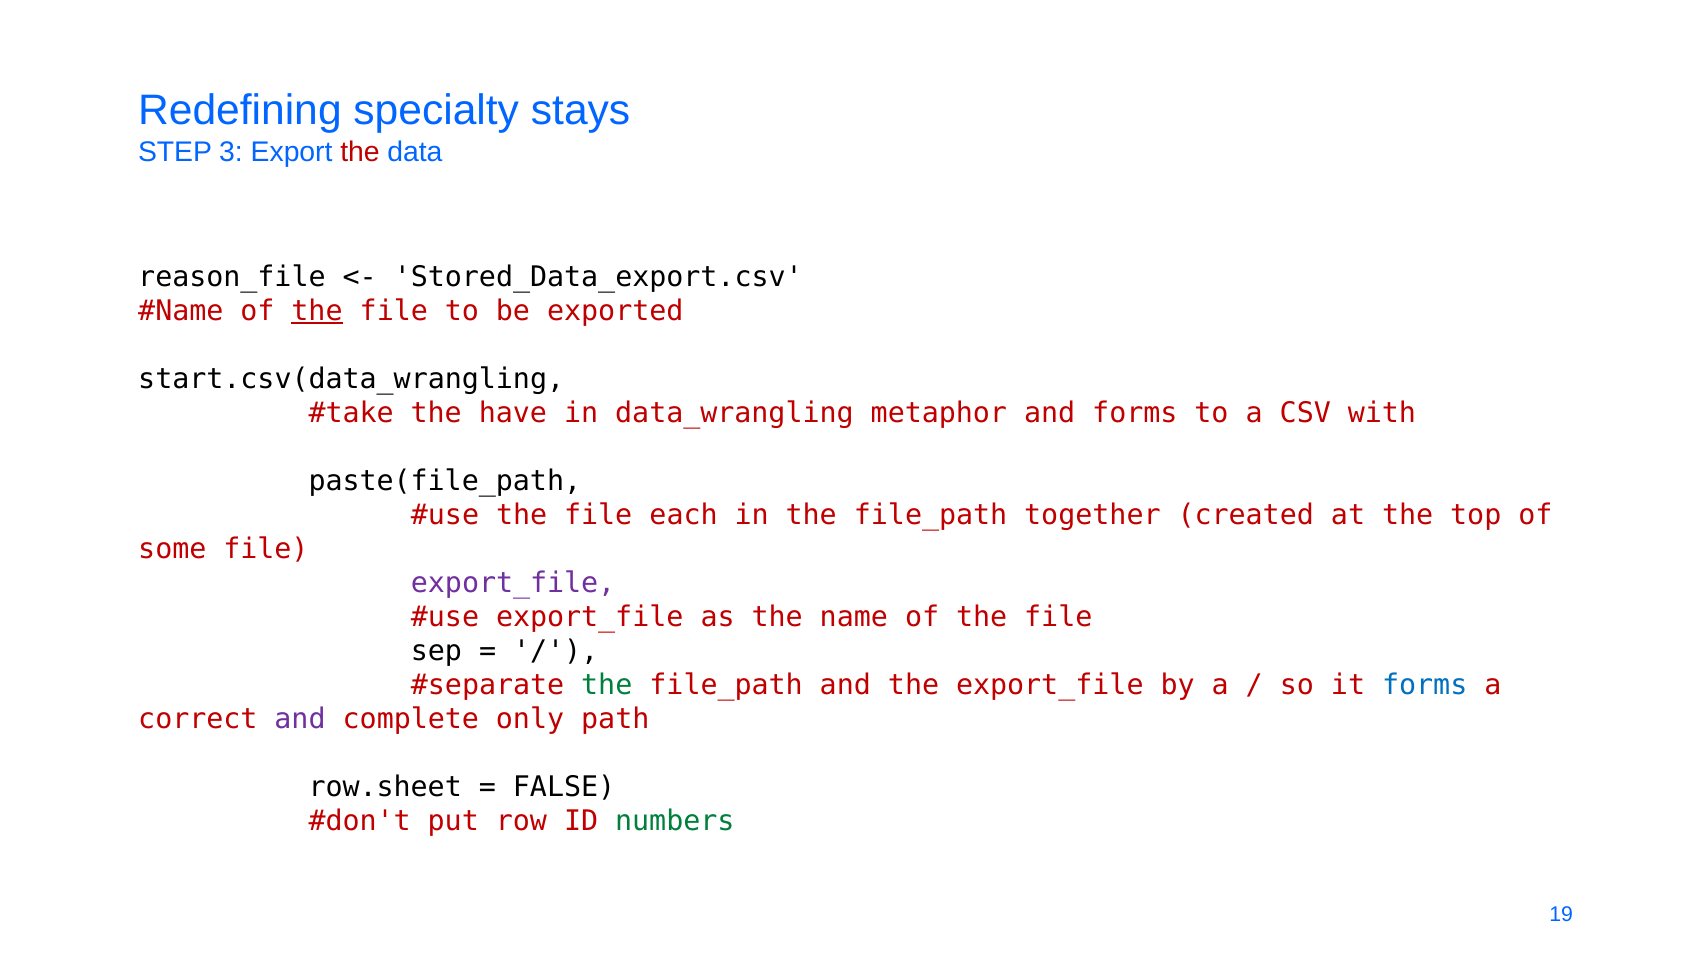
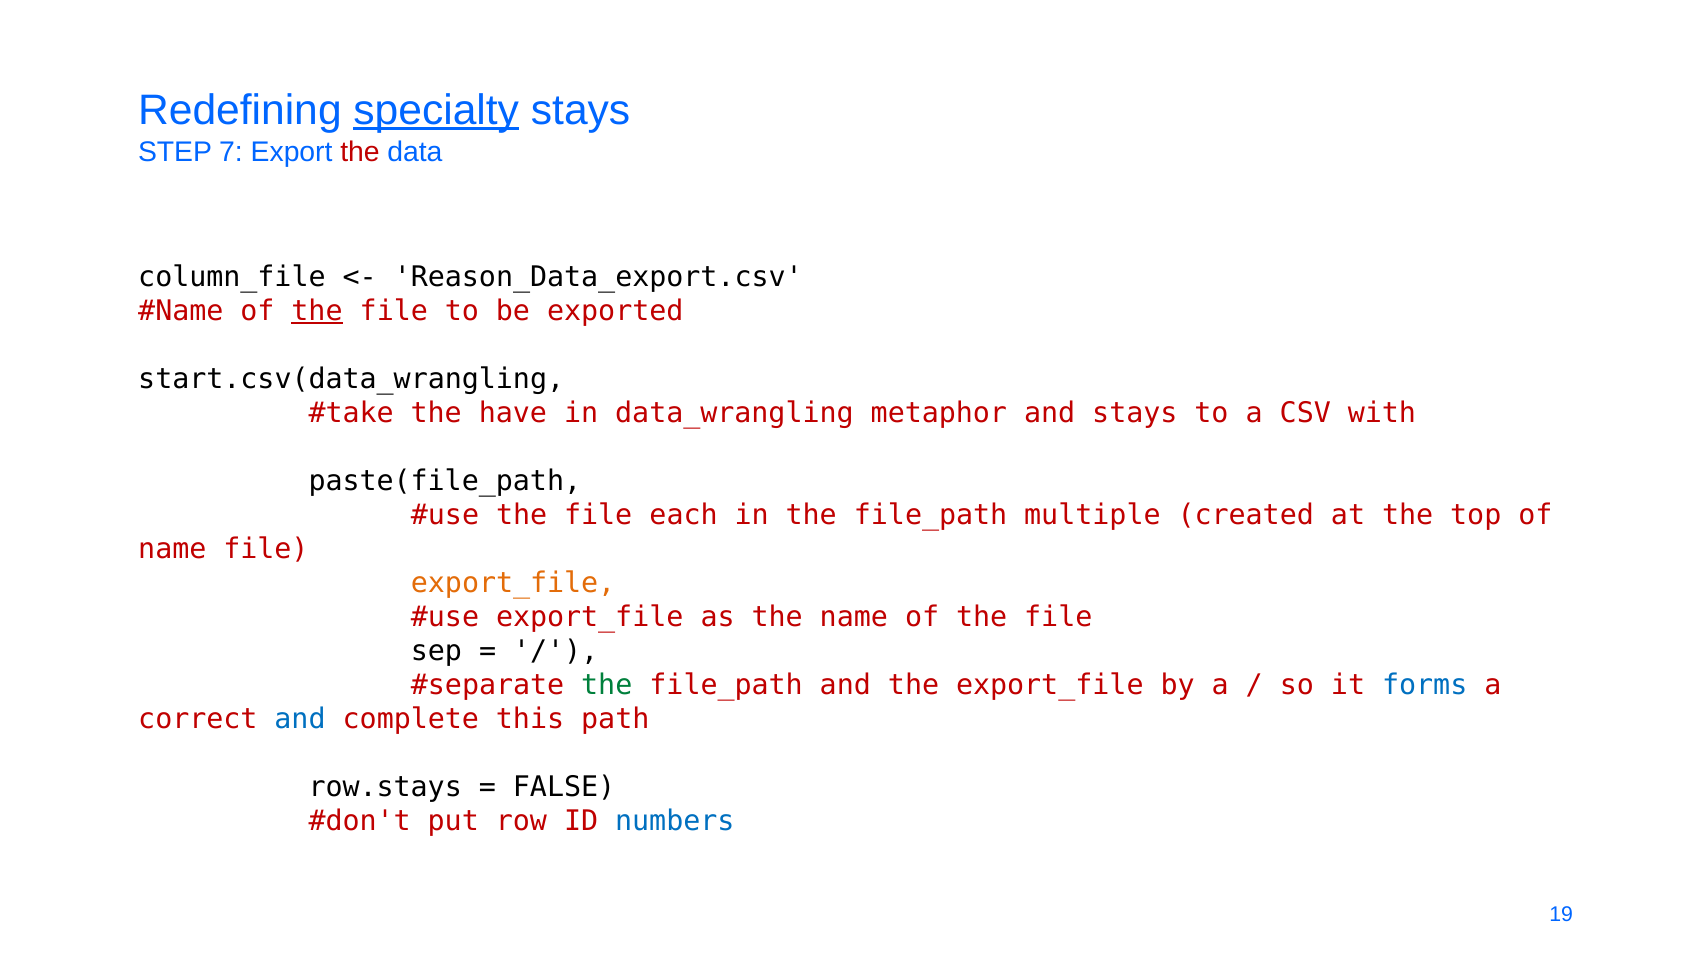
specialty underline: none -> present (436, 110)
3: 3 -> 7 (231, 152)
reason_file: reason_file -> column_file (232, 277)
Stored_Data_export.csv: Stored_Data_export.csv -> Reason_Data_export.csv (598, 277)
and forms: forms -> stays (1135, 413)
together: together -> multiple (1092, 515)
some: some -> name (172, 549)
export_file colour: purple -> orange (513, 583)
and colour: purple -> blue (300, 719)
only: only -> this (530, 719)
row.sheet: row.sheet -> row.stays (385, 787)
numbers colour: green -> blue (675, 821)
